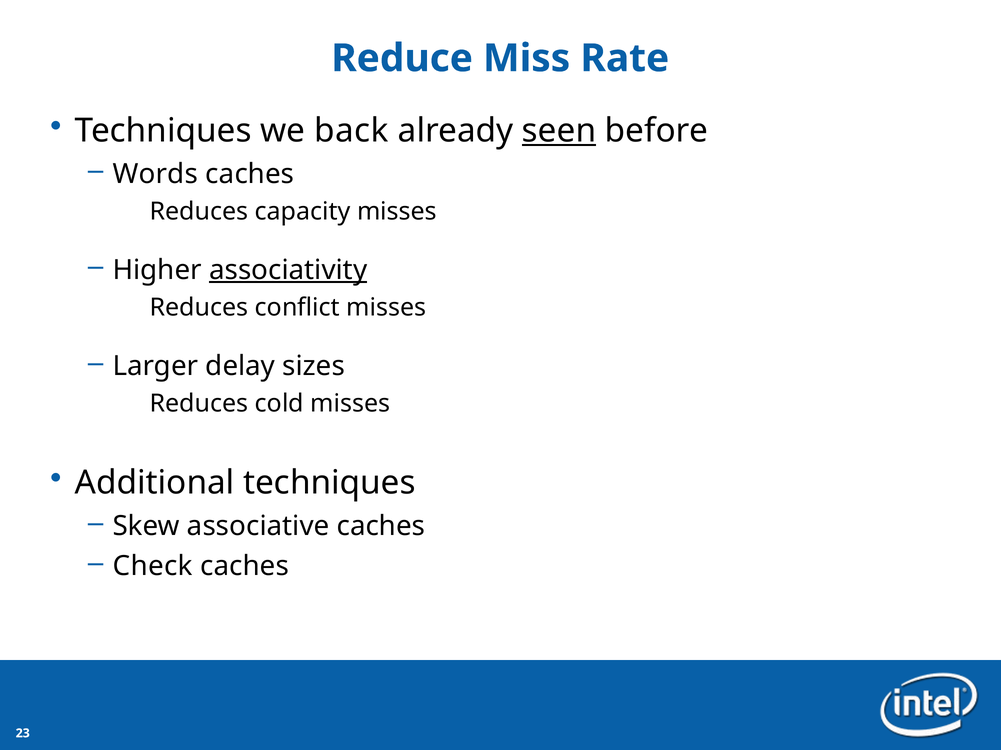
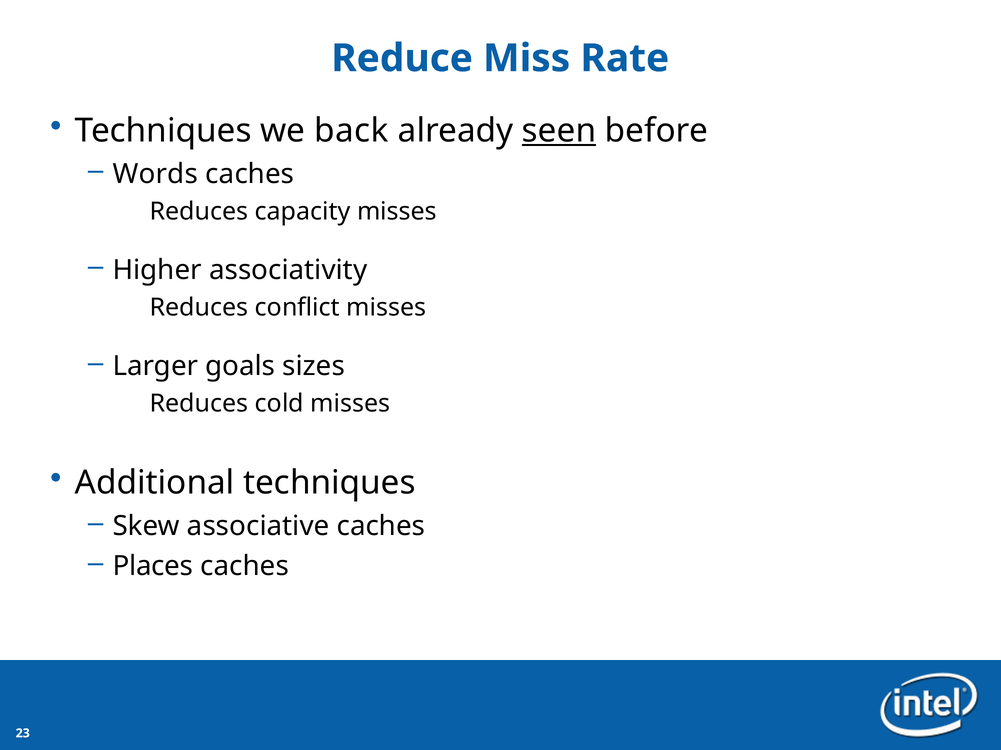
associativity underline: present -> none (288, 270)
delay: delay -> goals (240, 366)
Check: Check -> Places (153, 567)
